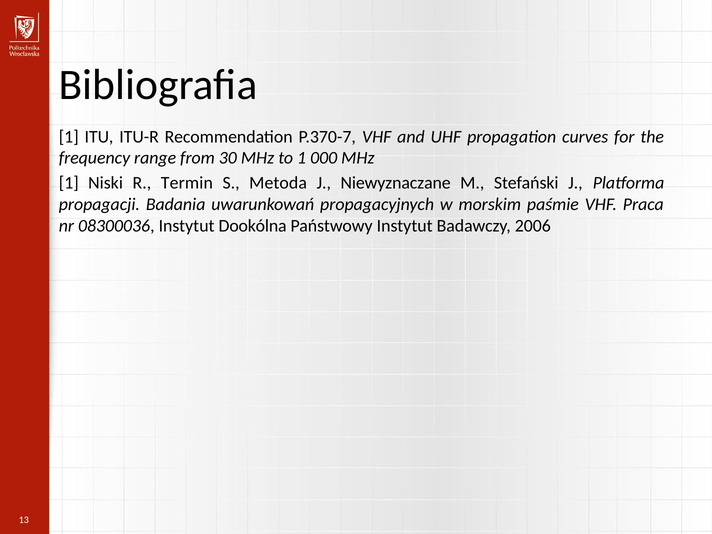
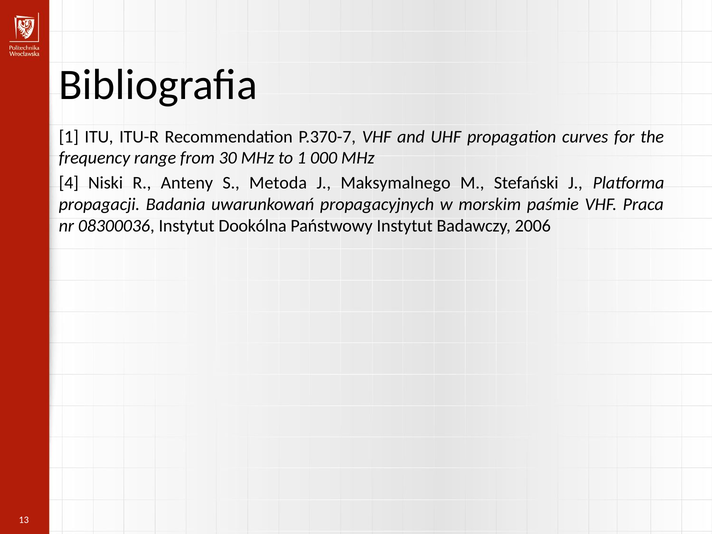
1: 1 -> 4 (69, 183)
Termin: Termin -> Anteny (187, 183)
Niewyznaczane: Niewyznaczane -> Maksymalnego (396, 183)
